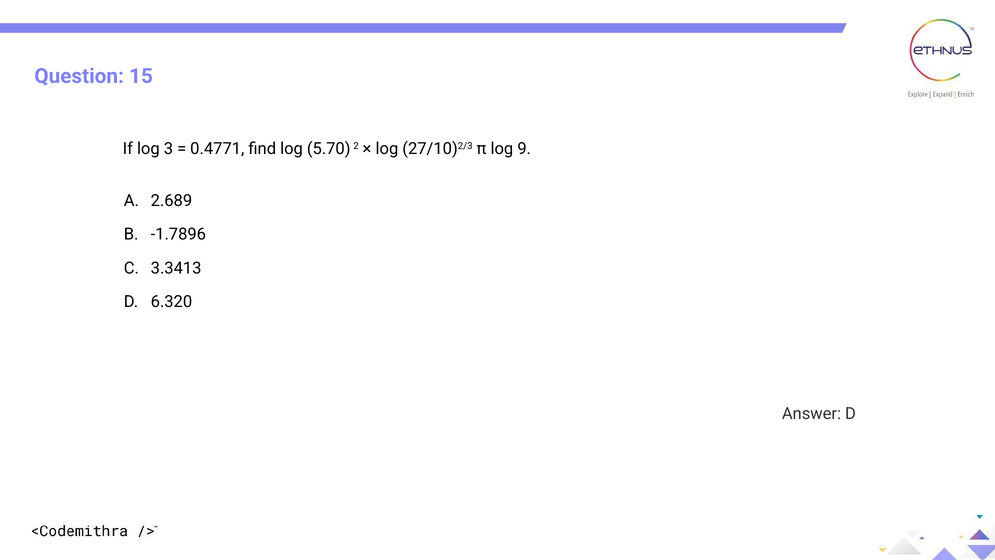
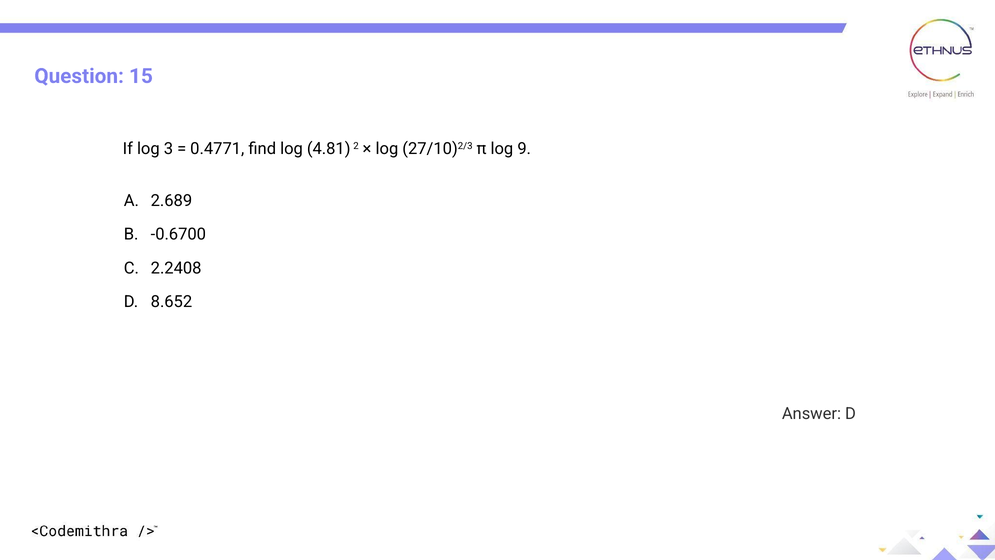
5.70: 5.70 -> 4.81 (329, 149)
-1.7896: -1.7896 -> -0.6700 (178, 234)
3.3413: 3.3413 -> 2.2408 (176, 268)
6.320: 6.320 -> 8.652 (171, 302)
